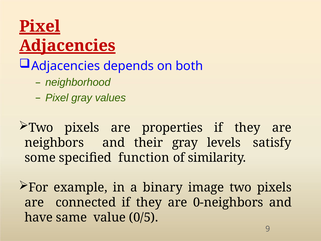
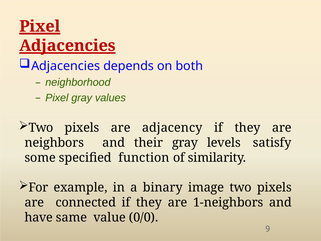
properties: properties -> adjacency (172, 128)
0-neighbors: 0-neighbors -> 1-neighbors (228, 202)
0/5: 0/5 -> 0/0 (144, 217)
